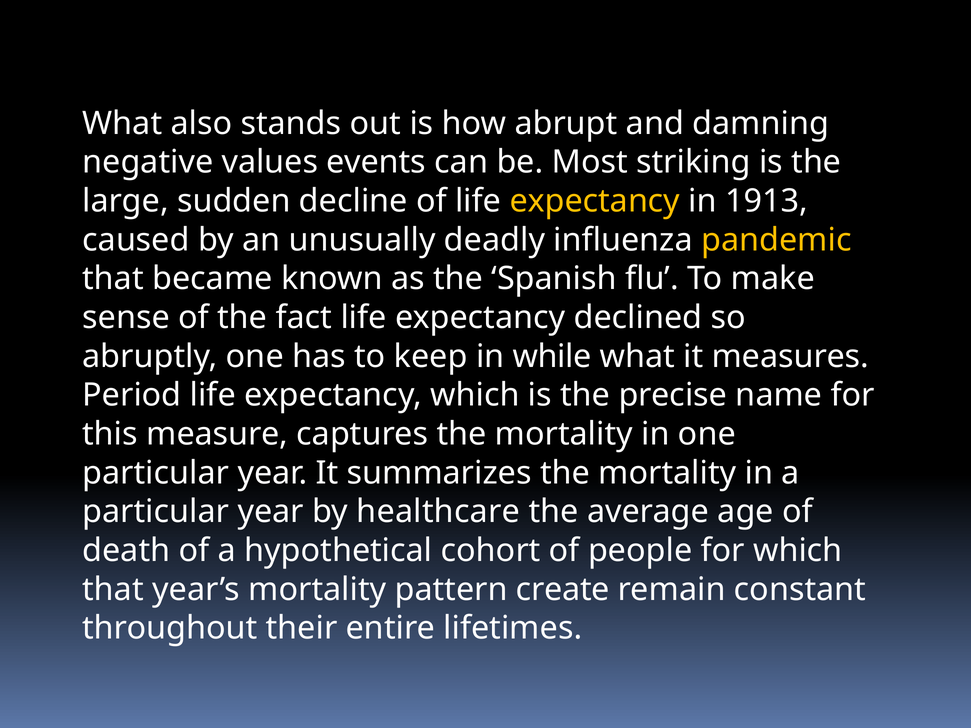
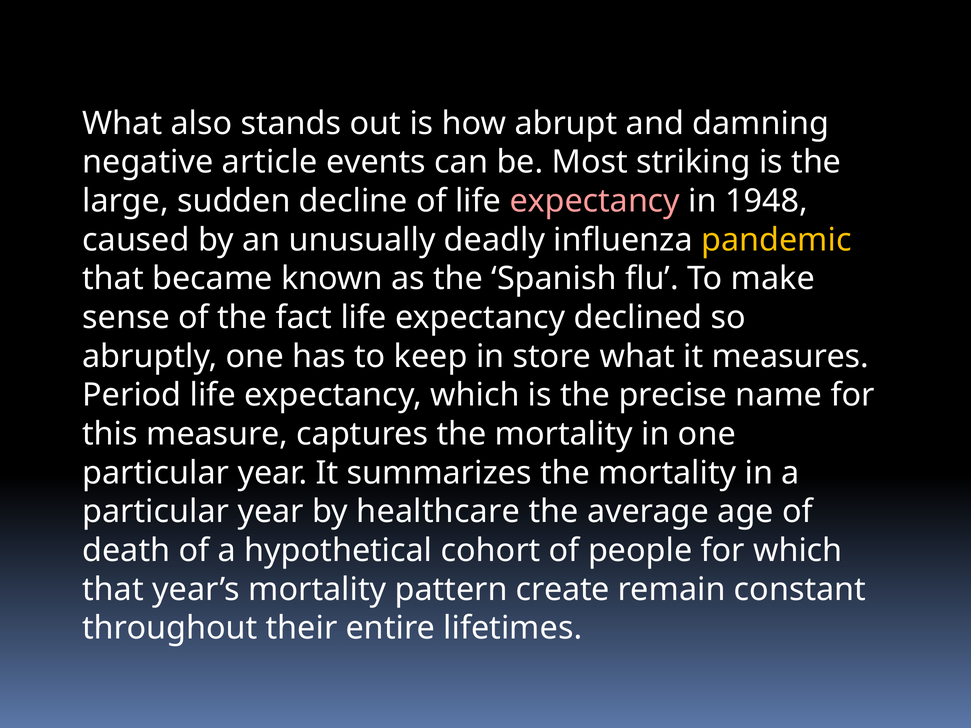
values: values -> article (270, 162)
expectancy colour: yellow -> pink (595, 201)
1913: 1913 -> 1948 (766, 201)
while: while -> store (552, 357)
